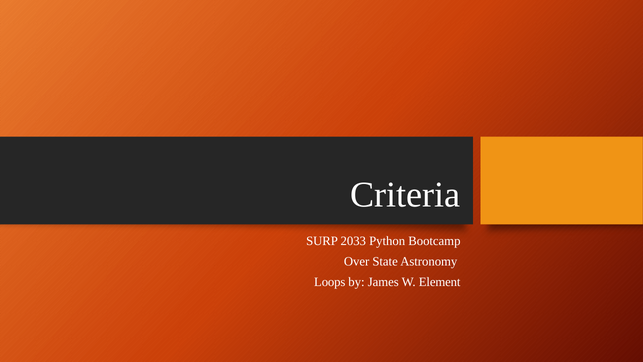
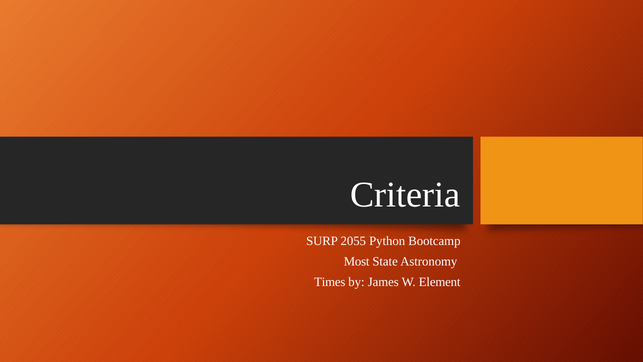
2033: 2033 -> 2055 (353, 241)
Over: Over -> Most (357, 261)
Loops: Loops -> Times (330, 282)
